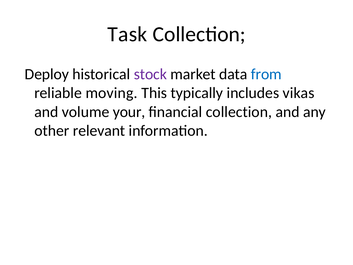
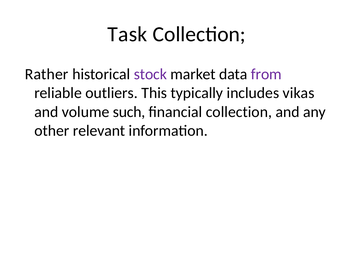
Deploy: Deploy -> Rather (47, 74)
from colour: blue -> purple (266, 74)
moving: moving -> outliers (112, 93)
your: your -> such (129, 112)
